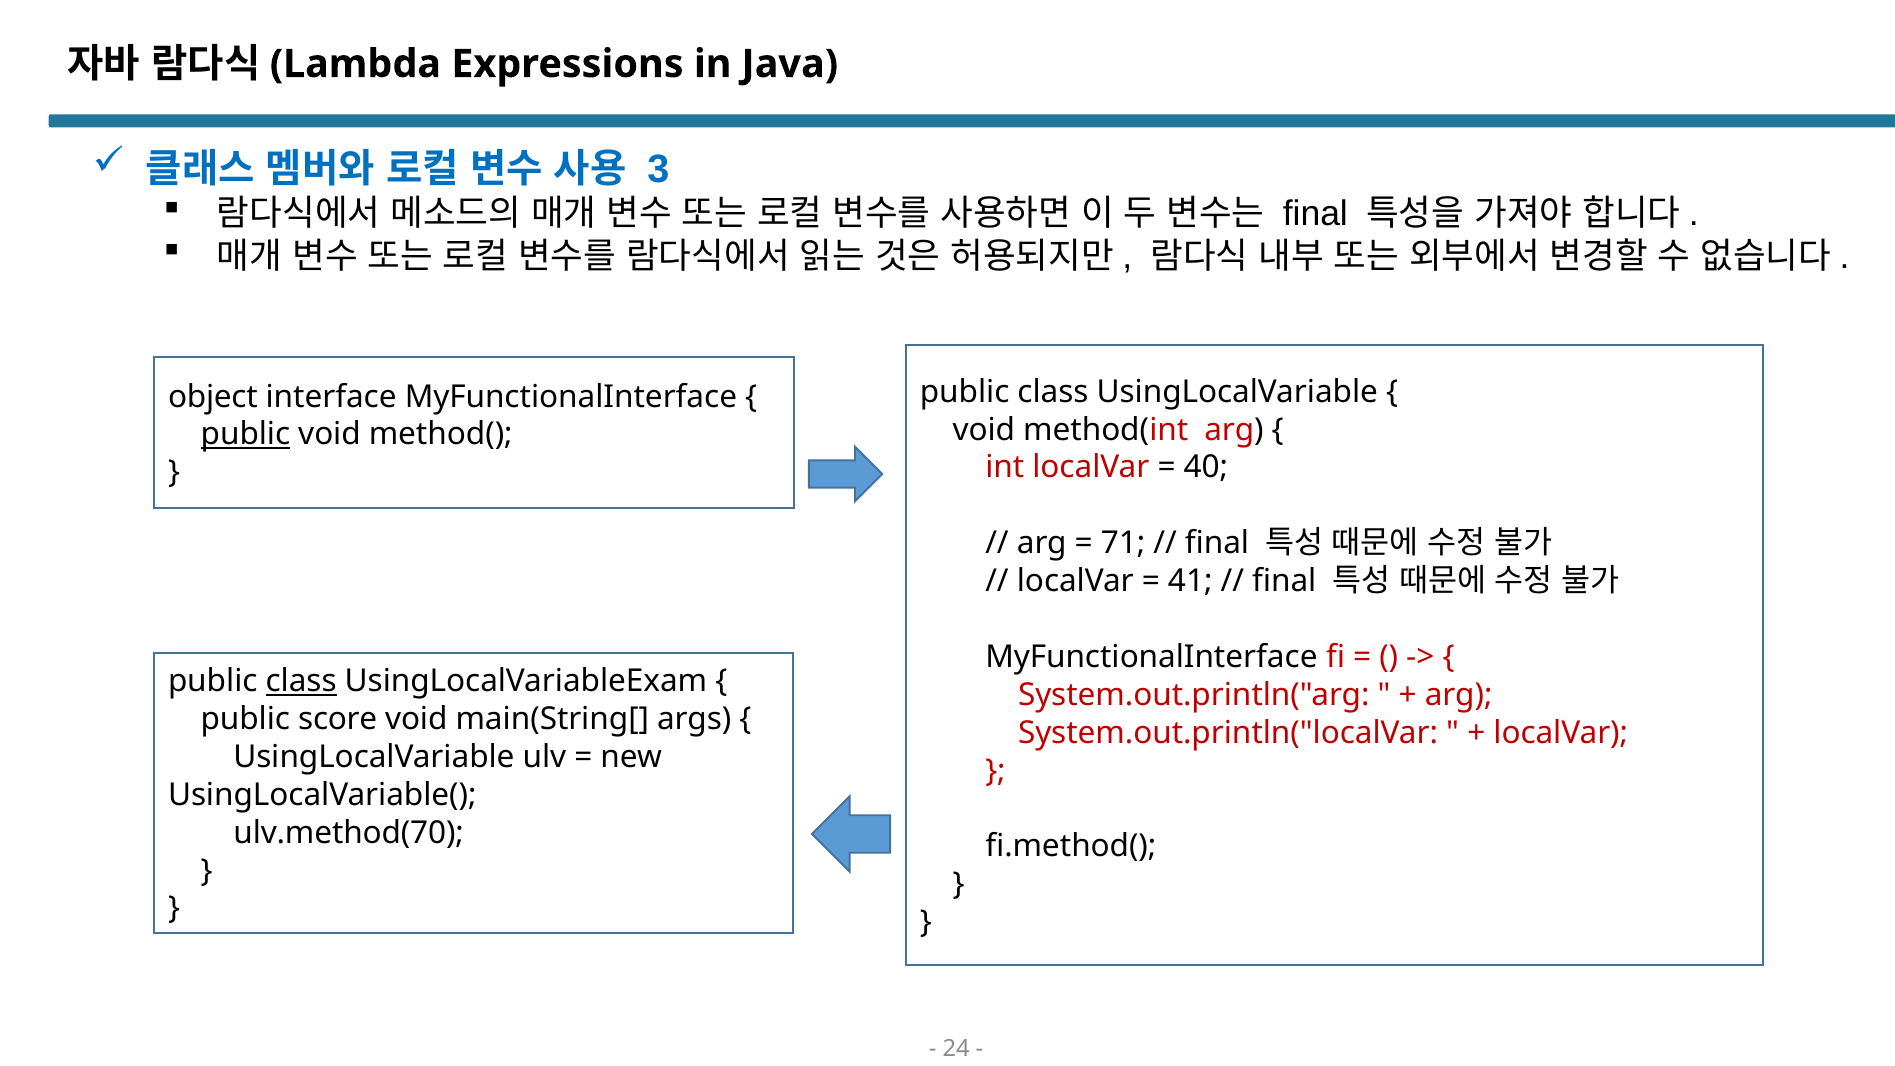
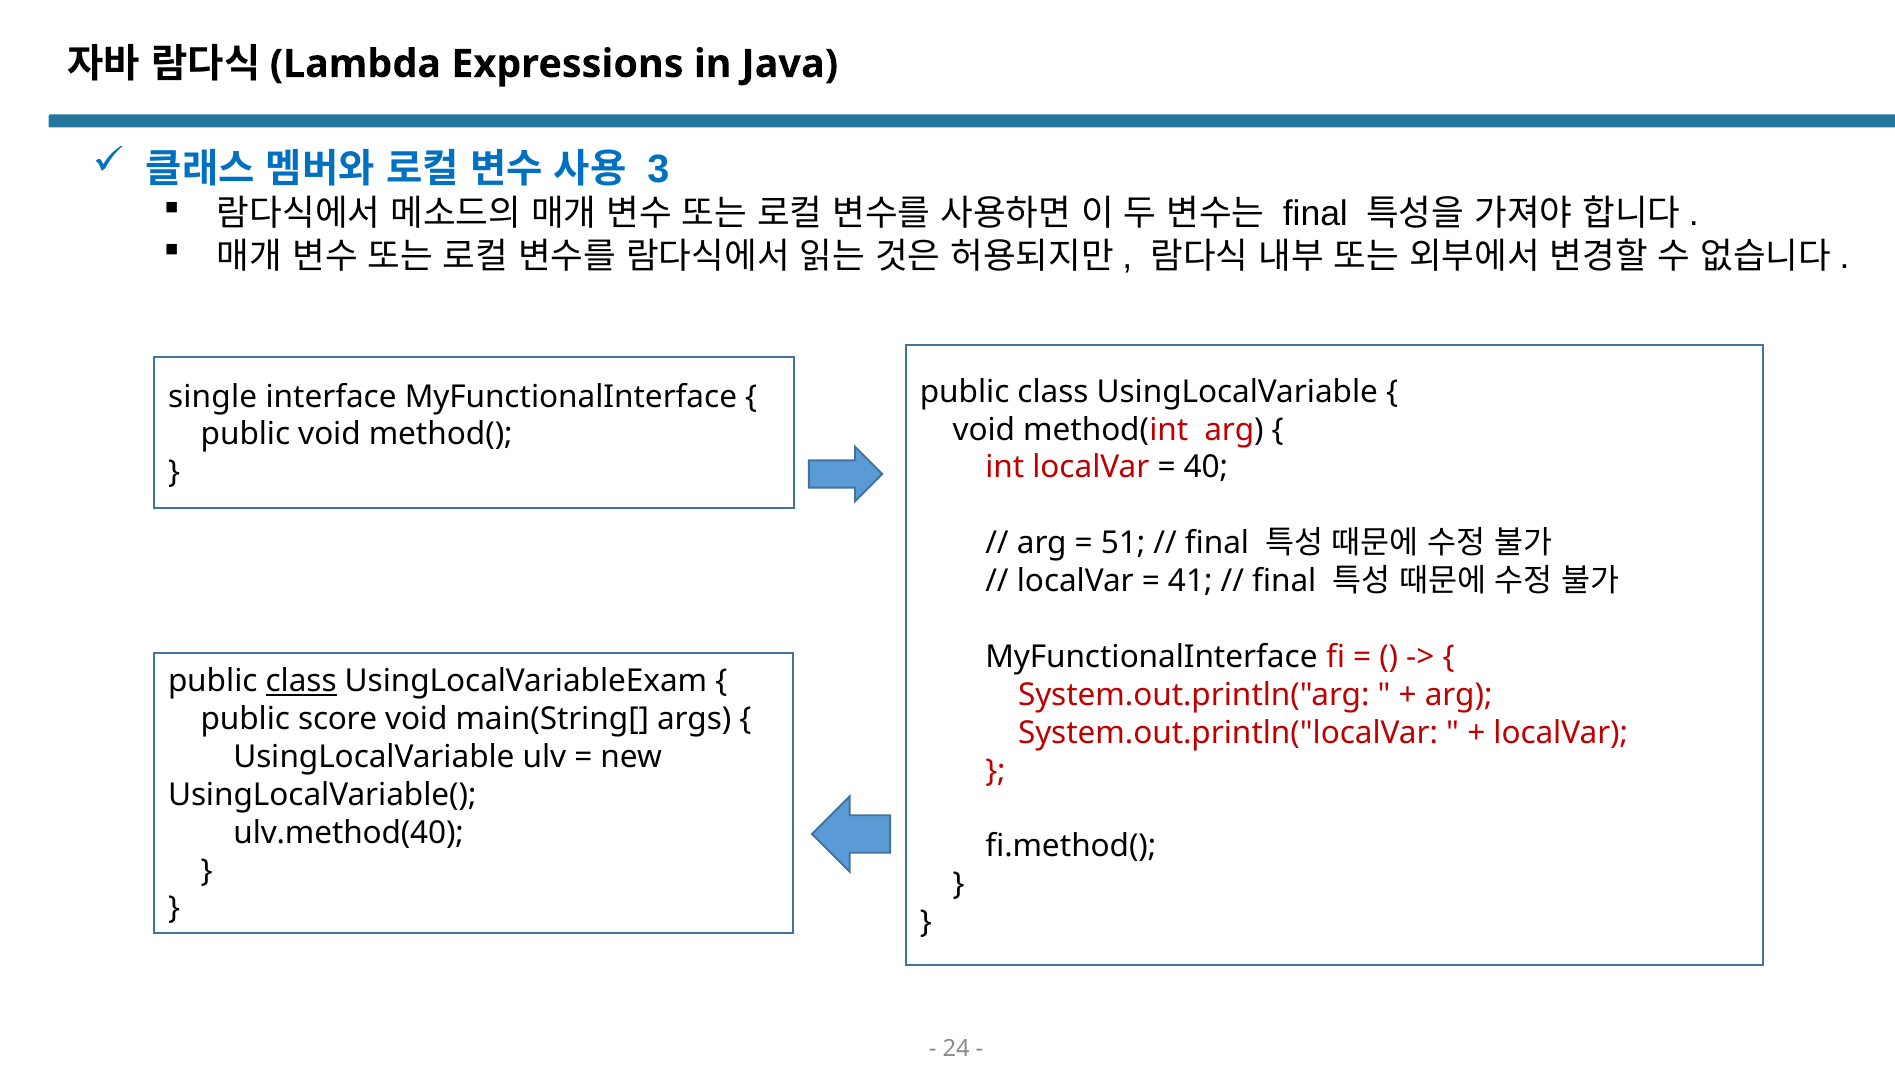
object: object -> single (213, 397)
public underline: present -> none (245, 435)
71: 71 -> 51 (1123, 543)
ulv.method(70: ulv.method(70 -> ulv.method(40 (349, 833)
